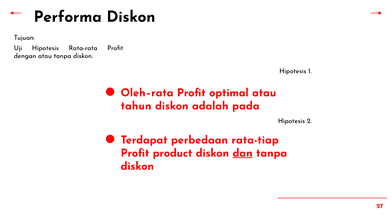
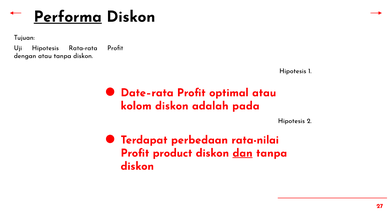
Performa underline: none -> present (68, 17)
Oleh–rata: Oleh–rata -> Date–rata (147, 92)
tahun: tahun -> kolom (136, 106)
rata-tiap: rata-tiap -> rata-nilai (255, 140)
